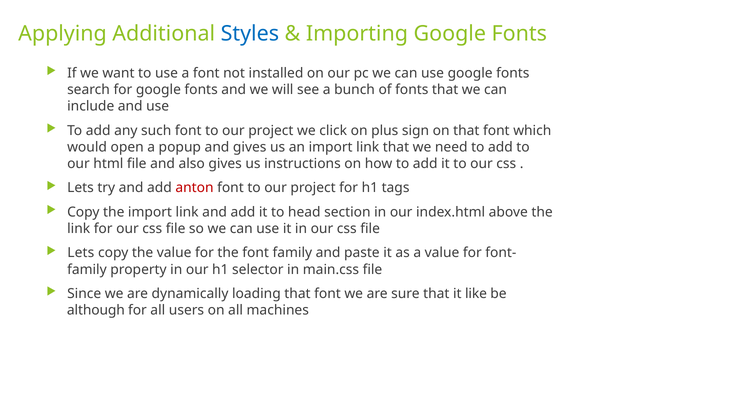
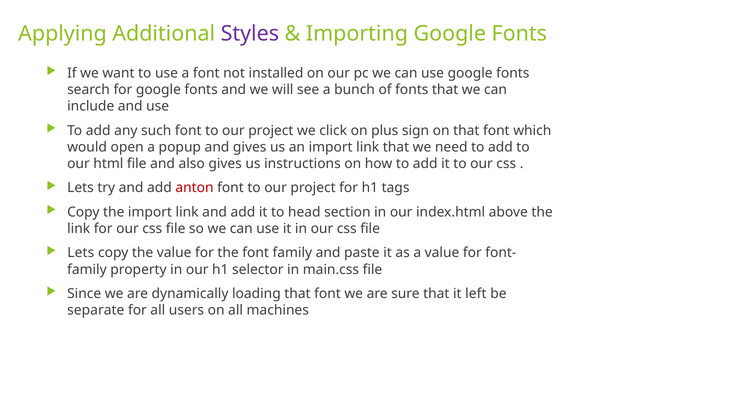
Styles colour: blue -> purple (250, 34)
like: like -> left (476, 294)
although: although -> separate (96, 311)
